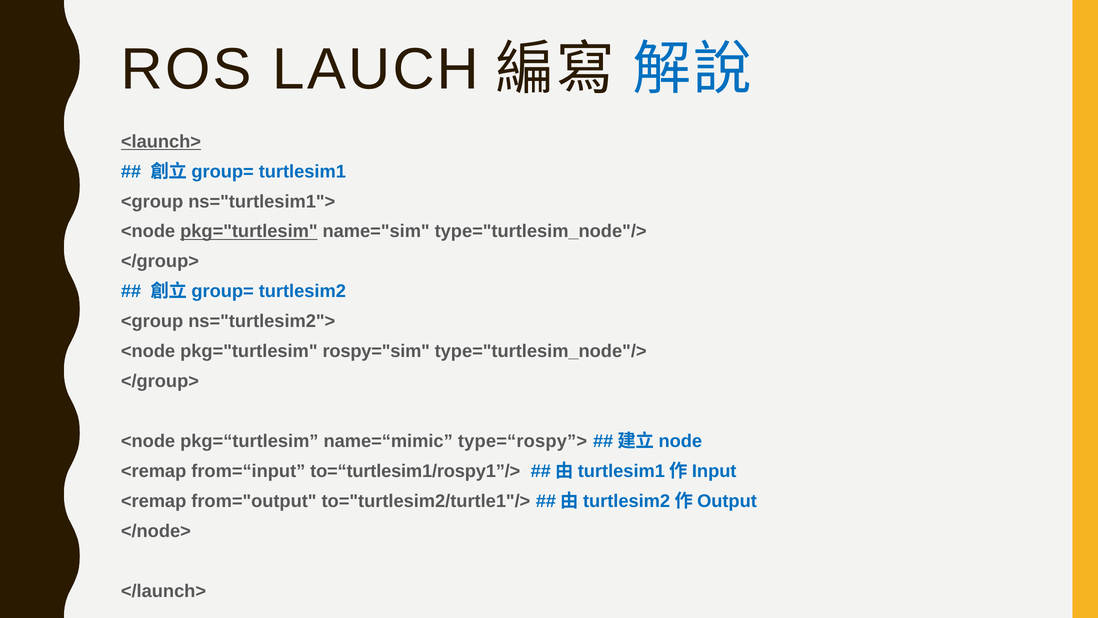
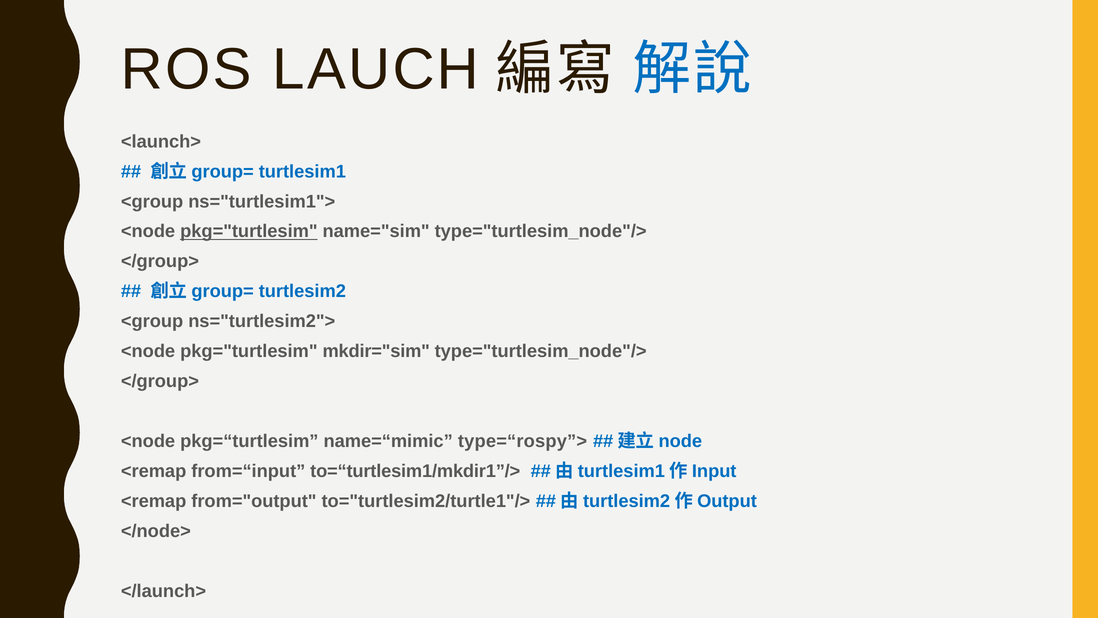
<launch> underline: present -> none (161, 141)
rospy="sim: rospy="sim -> mkdir="sim (376, 351)
to=“turtlesim1/rospy1”/>: to=“turtlesim1/rospy1”/> -> to=“turtlesim1/mkdir1”/> (415, 471)
